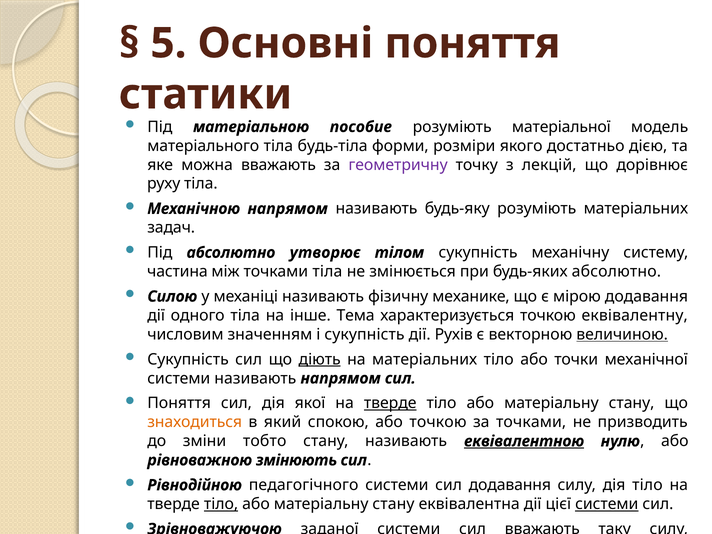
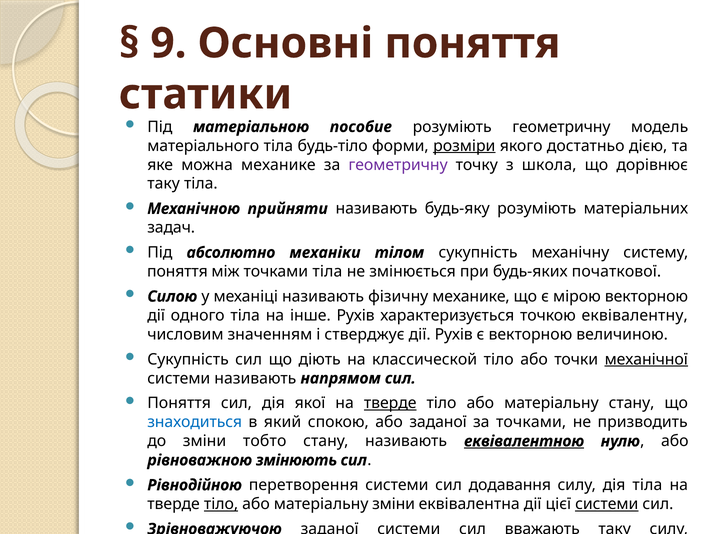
5: 5 -> 9 (168, 43)
розуміють матеріальної: матеріальної -> геометричну (561, 127)
будь-тіла: будь-тіла -> будь-тіло (333, 146)
розміри underline: none -> present (464, 146)
можна вважають: вважають -> механике (278, 165)
лекцій: лекцій -> школа (549, 165)
руху: руху -> таку (164, 184)
Механічною напрямом: напрямом -> прийняти (288, 209)
абсолютно утворює: утворює -> механіки (325, 253)
частина: частина -> поняття (177, 272)
будь-яких абсолютно: абсолютно -> початкової (616, 272)
мірою додавання: додавання -> векторною (646, 296)
інше Тема: Тема -> Рухів (356, 315)
і сукупність: сукупність -> стверджує (365, 334)
величиною underline: present -> none (622, 334)
діють underline: present -> none (320, 359)
на матеріальних: матеріальних -> классической (425, 359)
механічної underline: none -> present (646, 359)
знаходиться colour: orange -> blue (195, 422)
або точкою: точкою -> заданої (438, 422)
педагогічного: педагогічного -> перетворення (304, 485)
дія тіло: тіло -> тіла (647, 485)
стану: стану -> зміни (394, 504)
